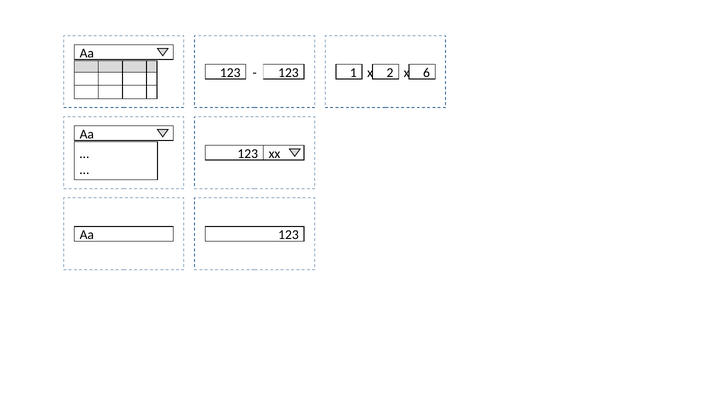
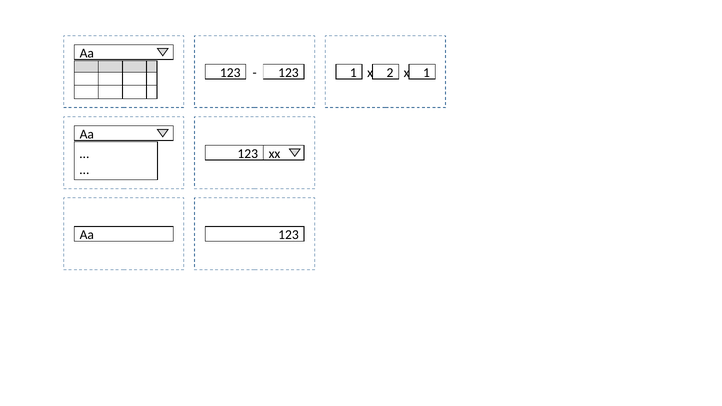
2 6: 6 -> 1 (426, 73)
